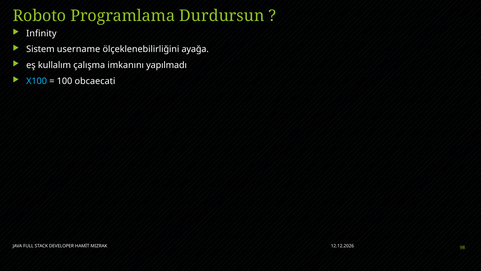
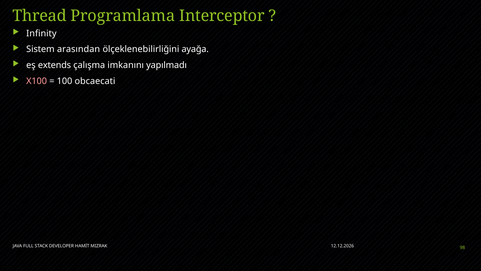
Roboto: Roboto -> Thread (40, 16)
Durdursun: Durdursun -> Interceptor (222, 16)
username: username -> arasından (79, 49)
kullalım: kullalım -> extends (55, 65)
X100 colour: light blue -> pink (37, 81)
